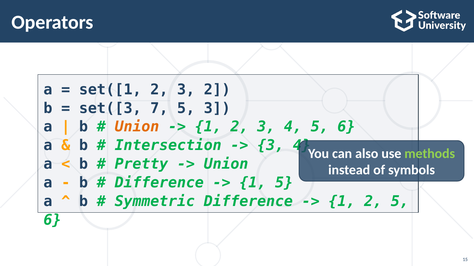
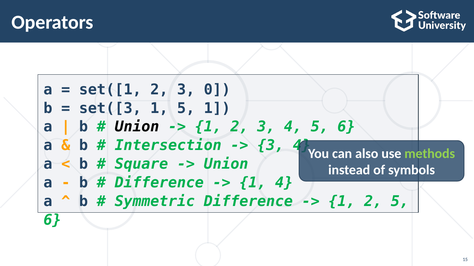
3 2: 2 -> 0 (217, 90)
set([3 7: 7 -> 1 (159, 108)
5 3: 3 -> 1 (217, 108)
Union colour: orange -> black (137, 127)
Pretty: Pretty -> Square (141, 164)
1 5: 5 -> 4 (284, 183)
